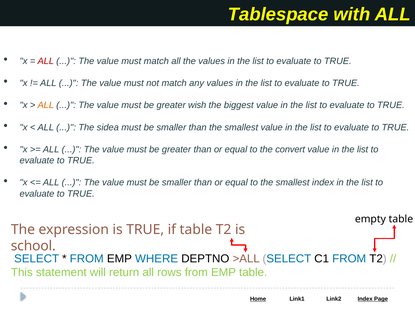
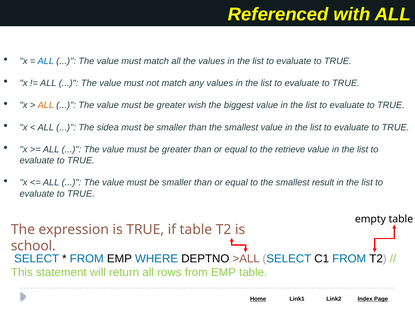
Tablespace: Tablespace -> Referenced (278, 14)
ALL colour: red -> blue (46, 61)
convert: convert -> retrieve (290, 150)
smallest index: index -> result (323, 183)
